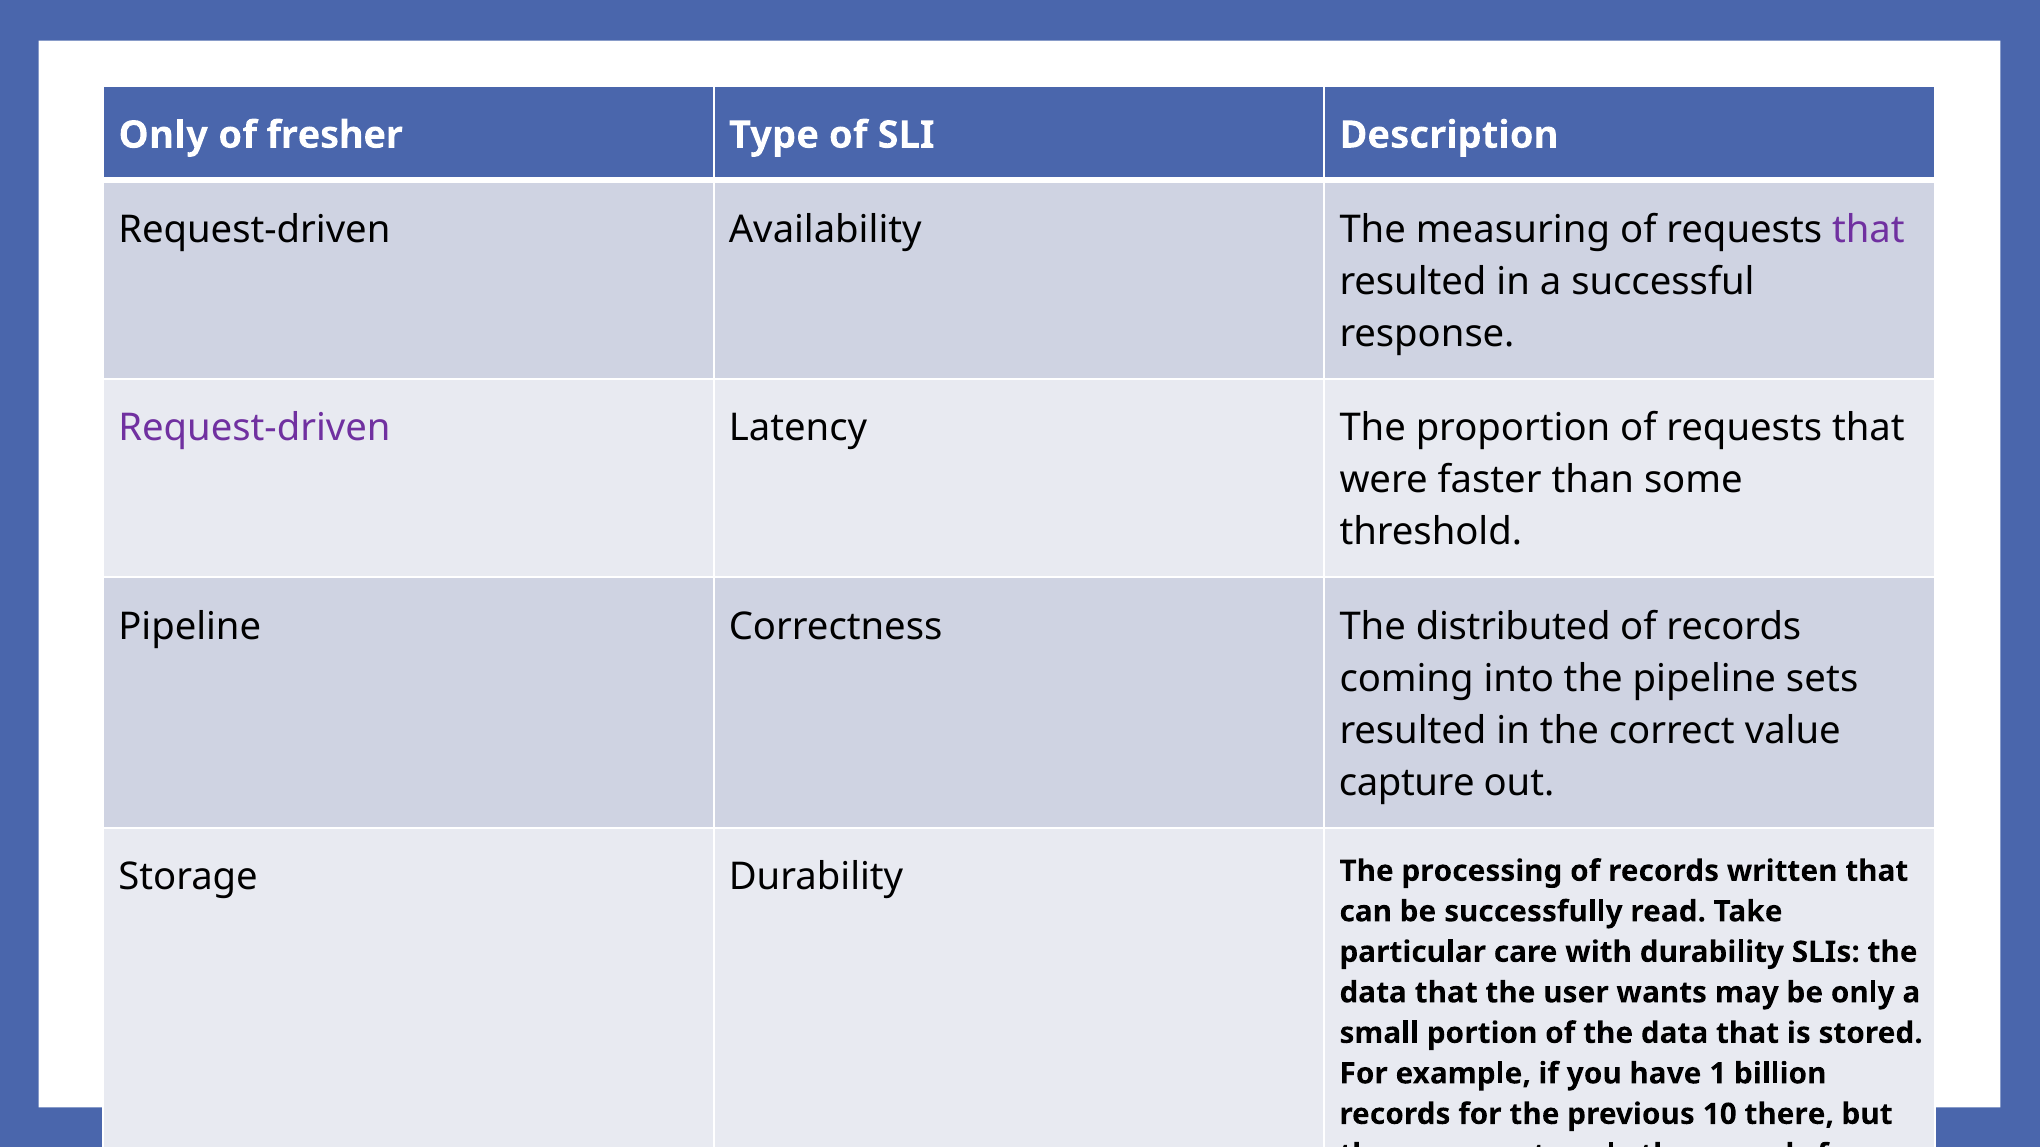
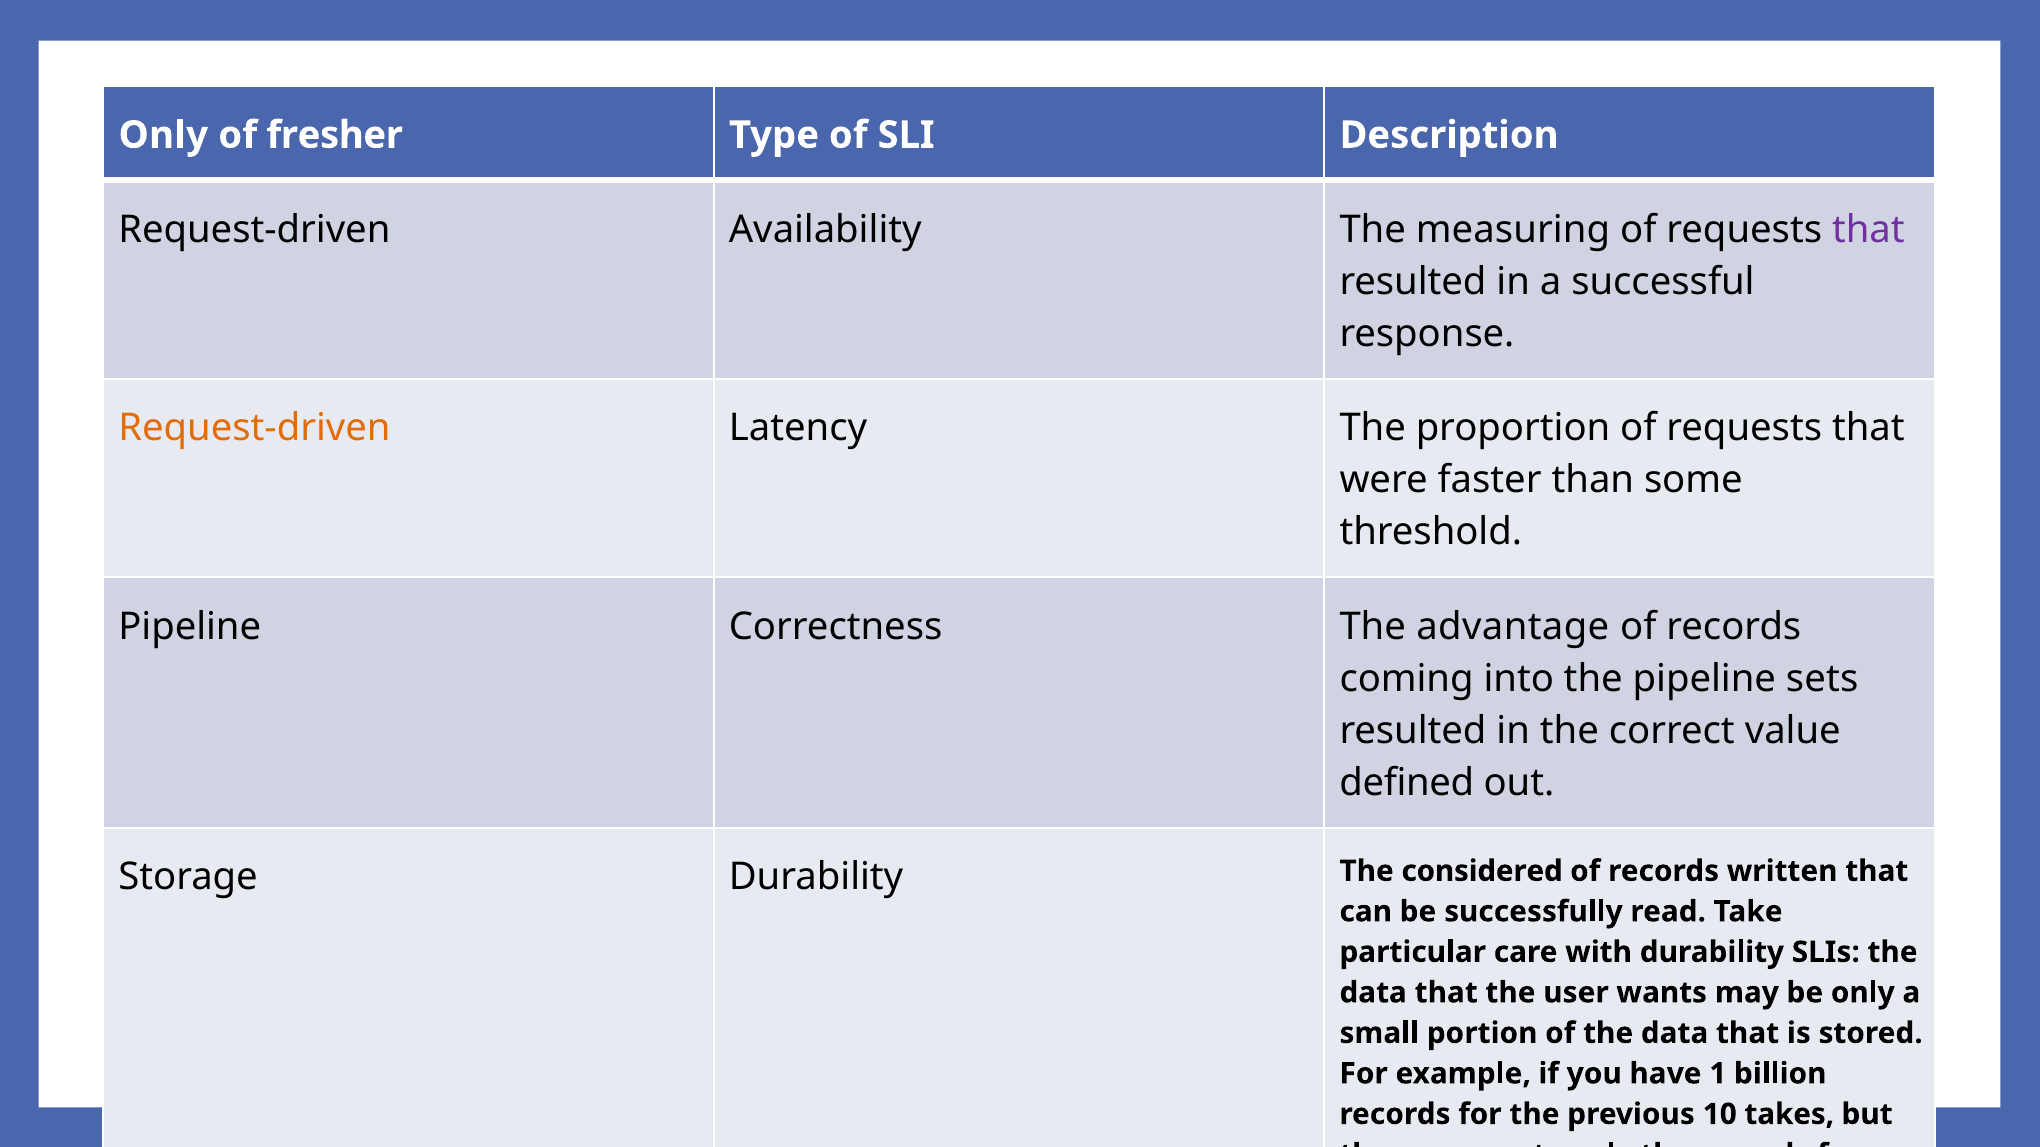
Request-driven colour: purple -> orange (254, 428)
distributed: distributed -> advantage (1513, 627)
capture: capture -> defined (1407, 783)
processing: processing -> considered (1482, 871)
there: there -> takes (1789, 1115)
